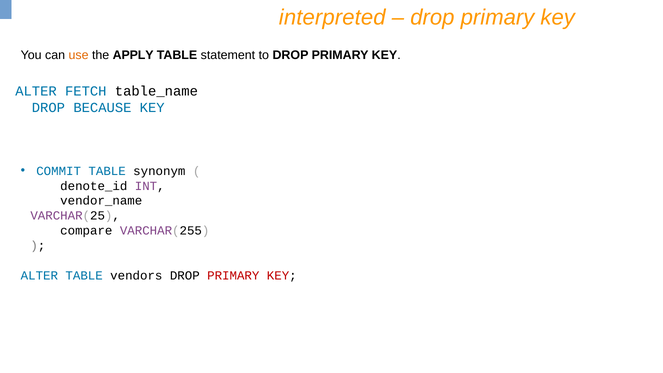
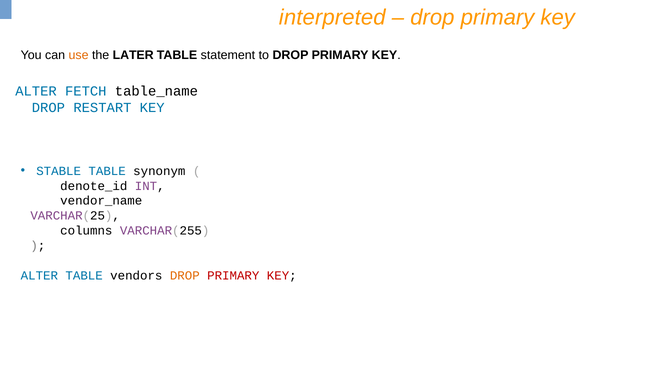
APPLY: APPLY -> LATER (133, 55)
BECAUSE: BECAUSE -> RESTART (102, 108)
COMMIT: COMMIT -> STABLE (59, 171)
compare: compare -> columns (86, 231)
DROP colour: black -> orange (185, 276)
